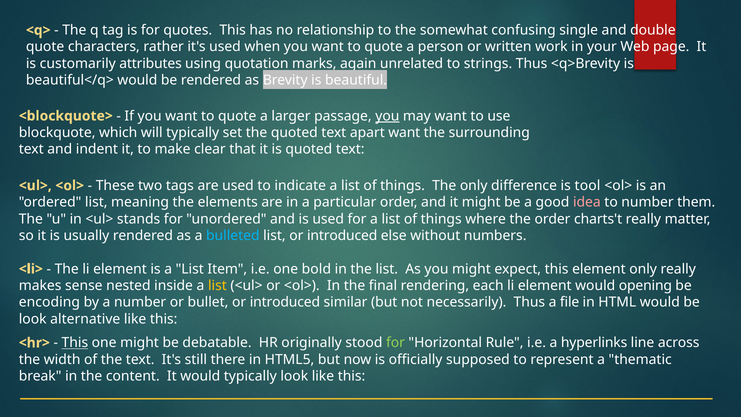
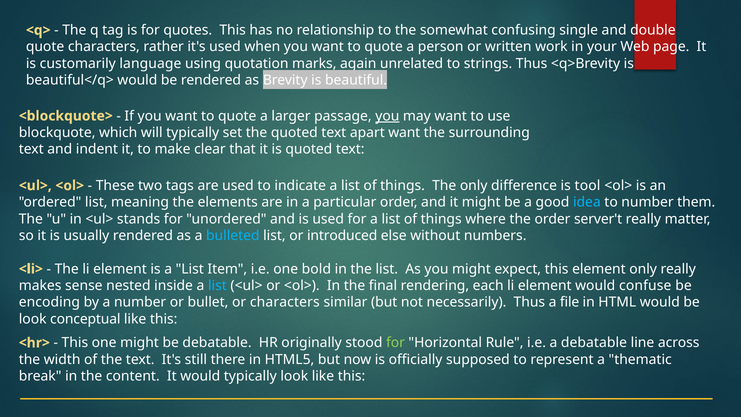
attributes: attributes -> language (150, 64)
idea colour: pink -> light blue (587, 202)
charts't: charts't -> server't (598, 219)
list colour: yellow -> light blue (217, 286)
opening: opening -> confuse (645, 286)
bullet or introduced: introduced -> characters (285, 302)
alternative: alternative -> conceptual (85, 319)
This underline: present -> none (75, 343)
a hyperlinks: hyperlinks -> debatable (594, 343)
